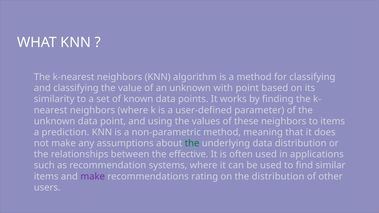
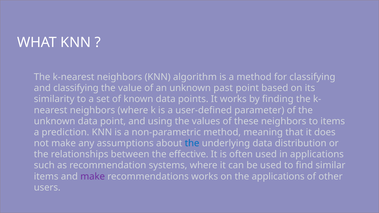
with: with -> past (223, 88)
the colour: green -> blue (192, 143)
recommendations rating: rating -> works (205, 177)
the distribution: distribution -> applications (278, 177)
